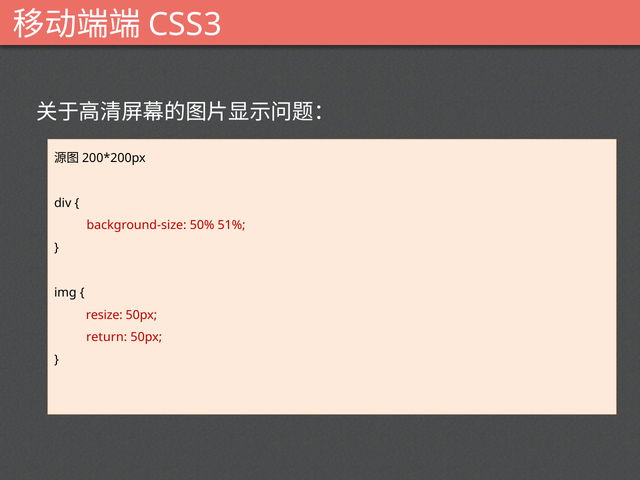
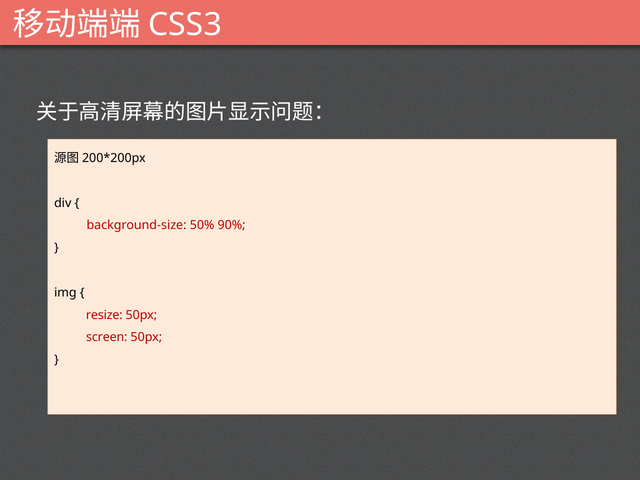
51%: 51% -> 90% (232, 225)
return: return -> screen (107, 337)
